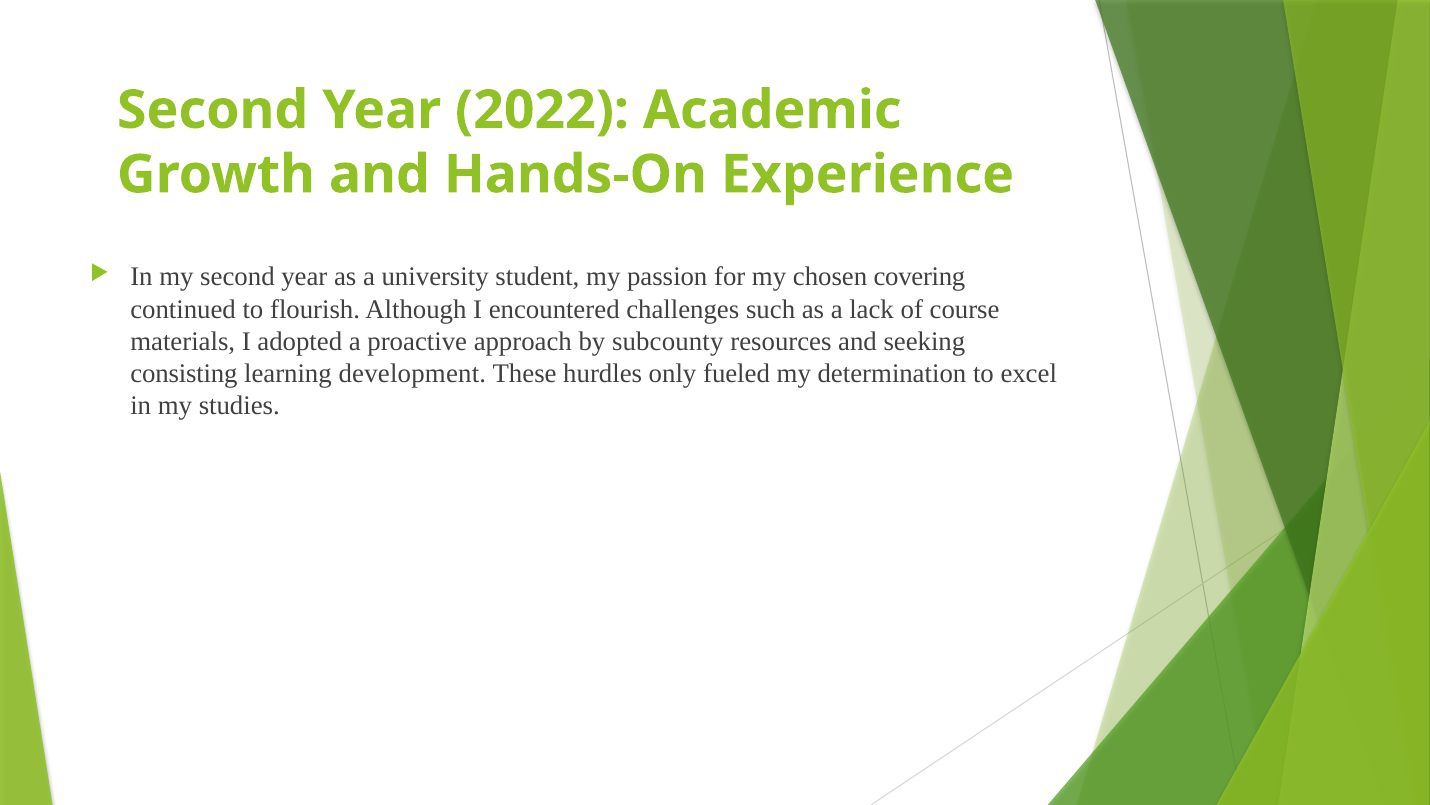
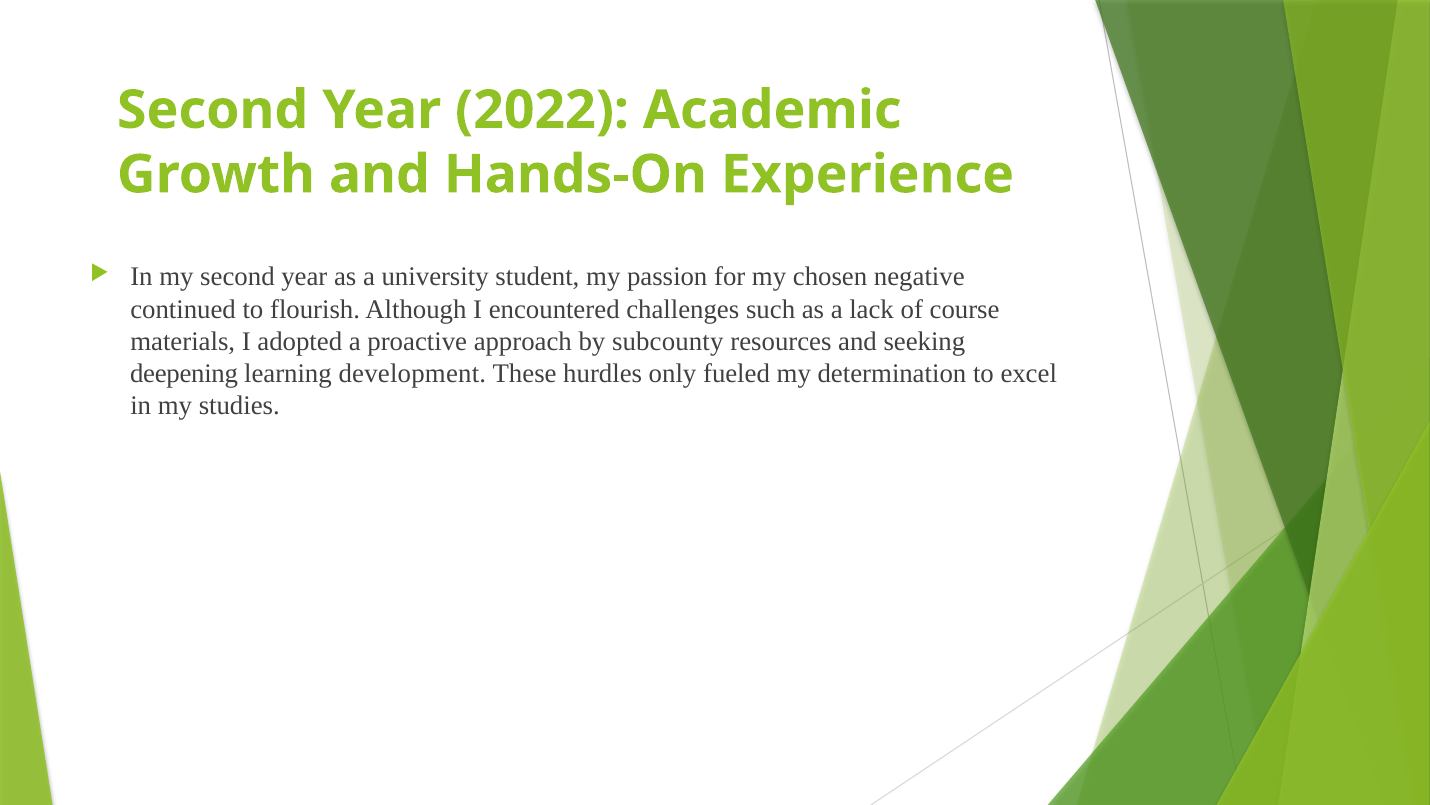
covering: covering -> negative (919, 277)
consisting: consisting -> deepening (184, 373)
